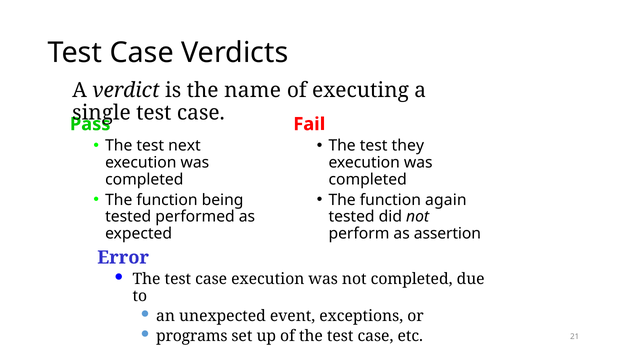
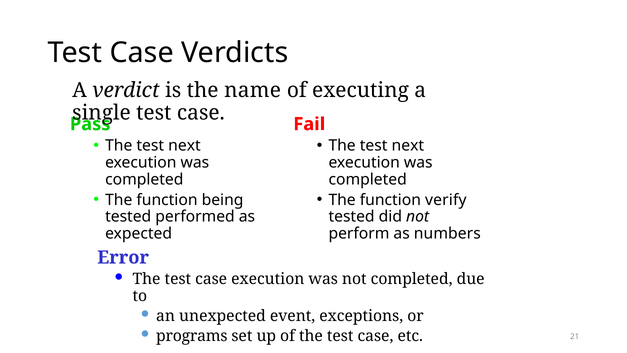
they: they -> next (408, 146)
again: again -> verify (446, 200)
assertion: assertion -> numbers (447, 234)
